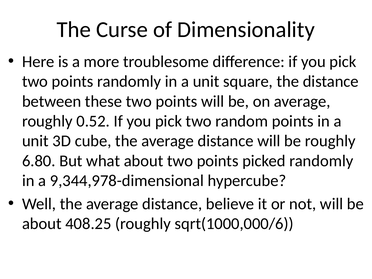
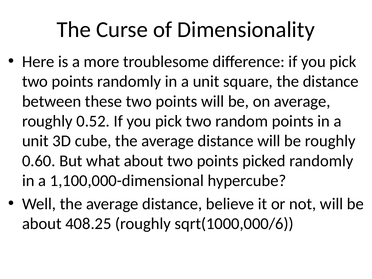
6.80: 6.80 -> 0.60 (39, 161)
9,344,978-dimensional: 9,344,978-dimensional -> 1,100,000-dimensional (127, 181)
